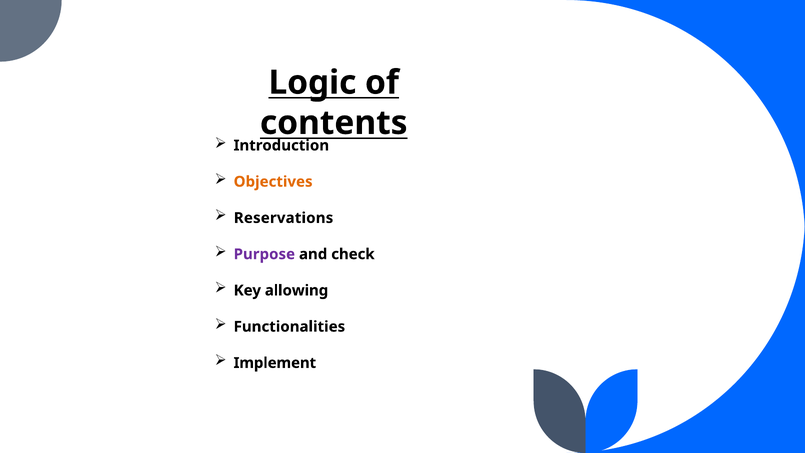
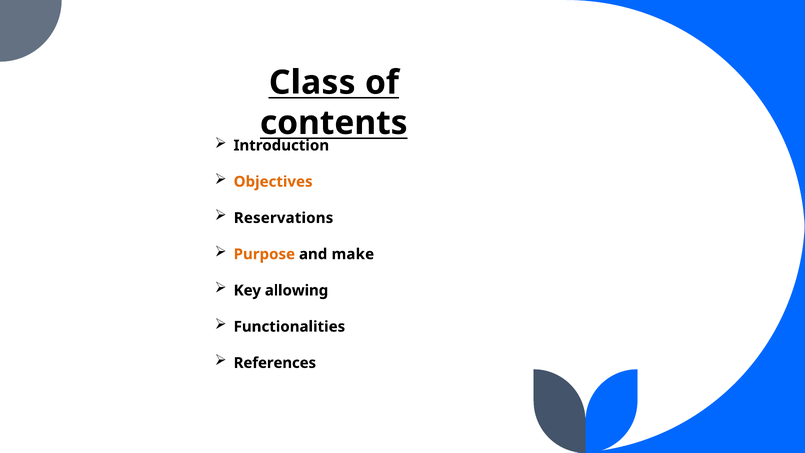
Logic: Logic -> Class (312, 83)
Purpose colour: purple -> orange (264, 254)
check: check -> make (353, 254)
Implement: Implement -> References (275, 363)
